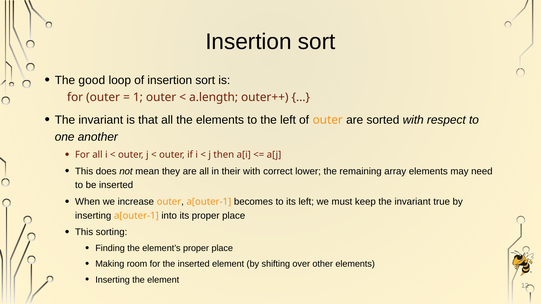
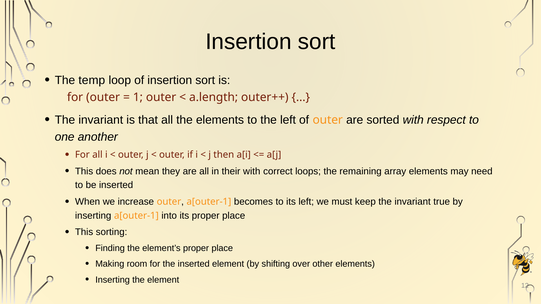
good: good -> temp (92, 80)
lower: lower -> loops (308, 172)
